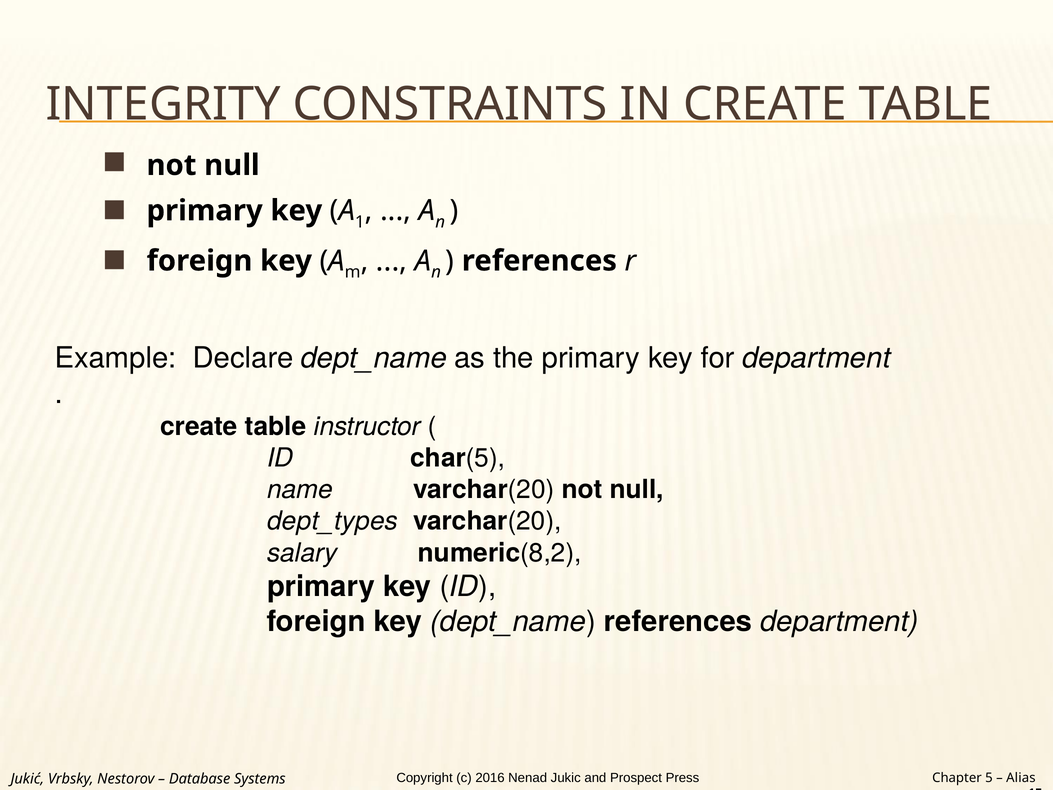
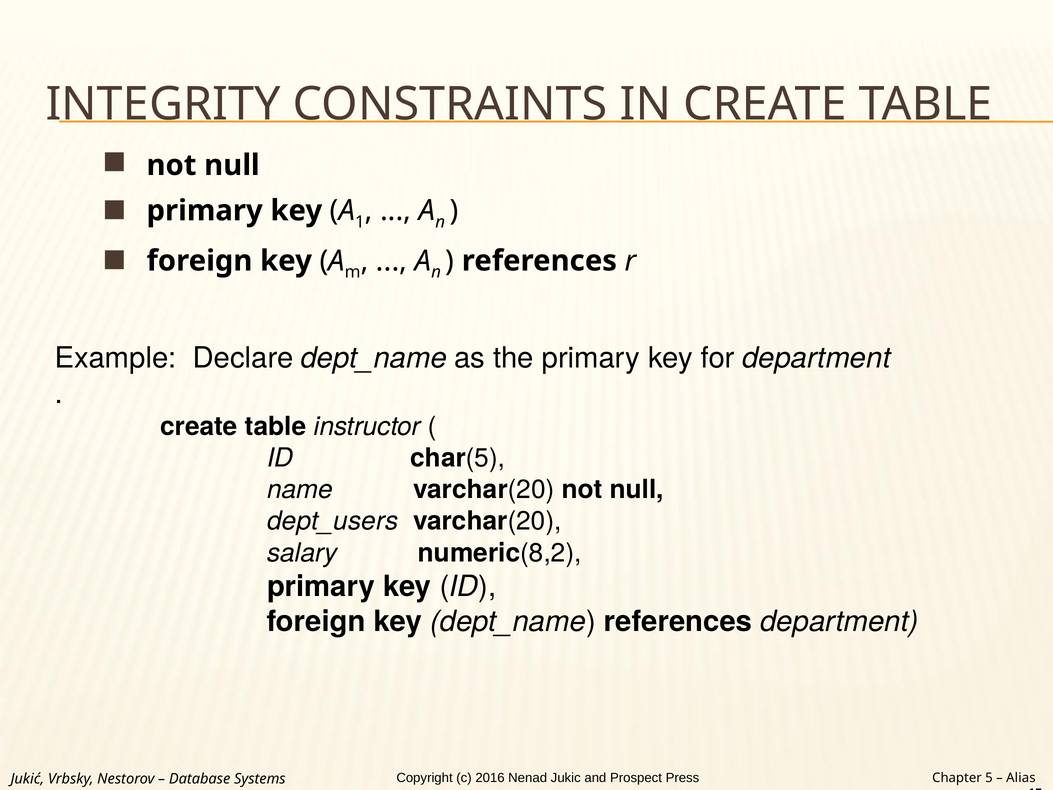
dept_types: dept_types -> dept_users (333, 521)
